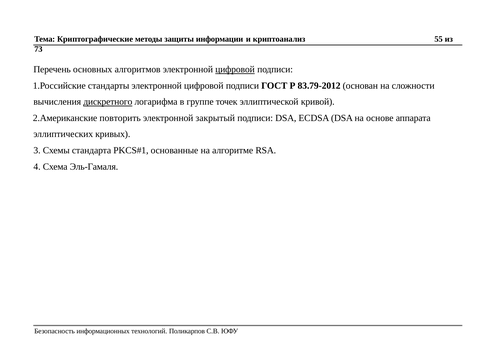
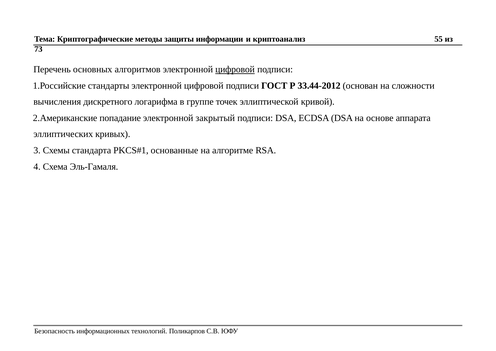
83.79-2012: 83.79-2012 -> 33.44-2012 (319, 86)
дискретного underline: present -> none (108, 102)
повторить: повторить -> попадание (120, 118)
